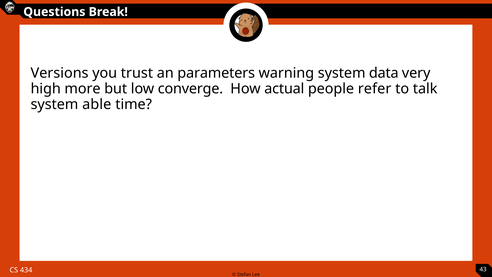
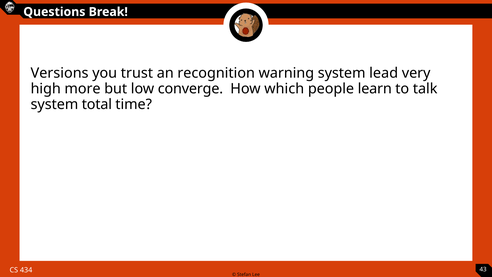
parameters: parameters -> recognition (216, 73)
data: data -> lead (384, 73)
actual: actual -> which (284, 89)
refer: refer -> learn (375, 89)
able: able -> total (97, 104)
